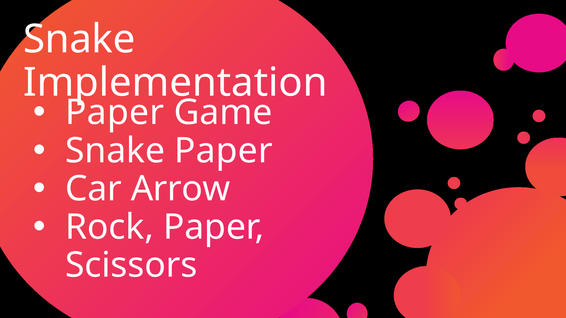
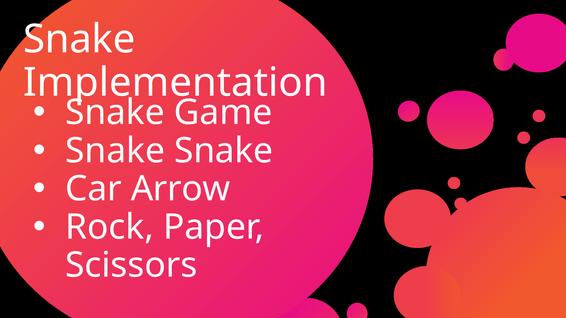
Paper: Paper -> Snake (115, 113)
Snake Paper: Paper -> Snake (224, 151)
